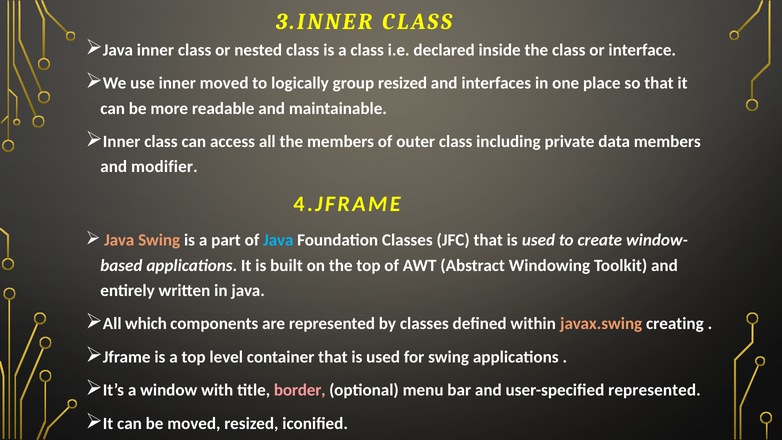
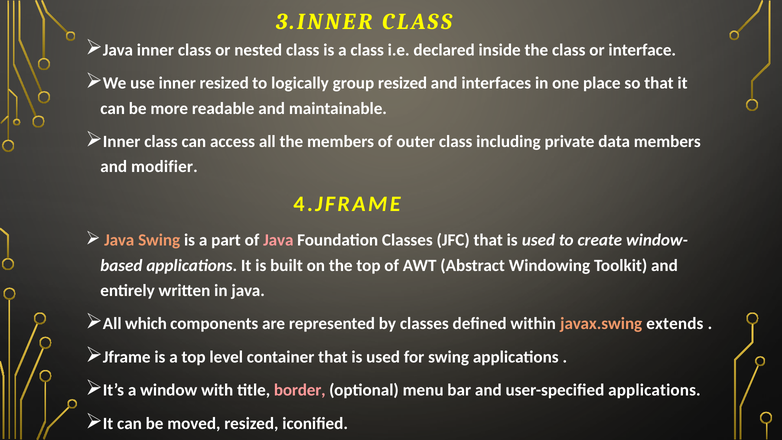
inner moved: moved -> resized (224, 83)
Java colour: light blue -> pink (278, 240)
creating: creating -> extends (675, 324)
user-specified represented: represented -> applications (654, 390)
